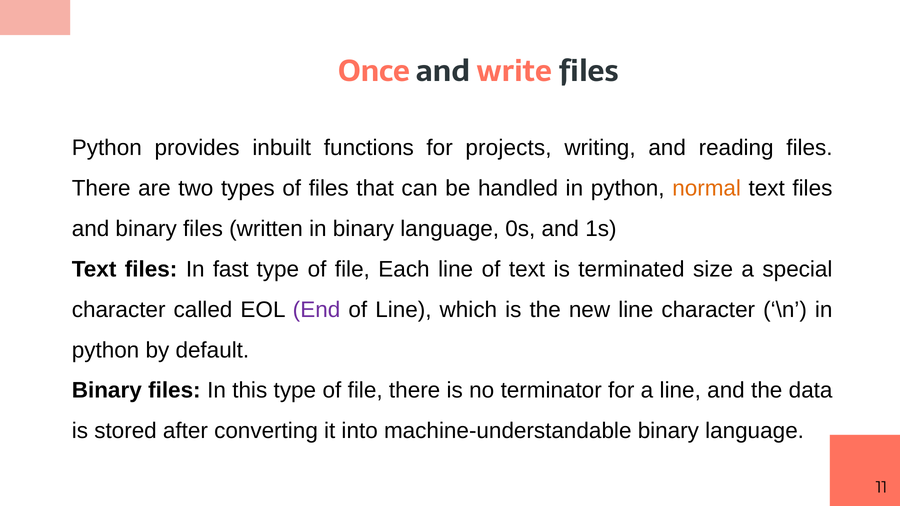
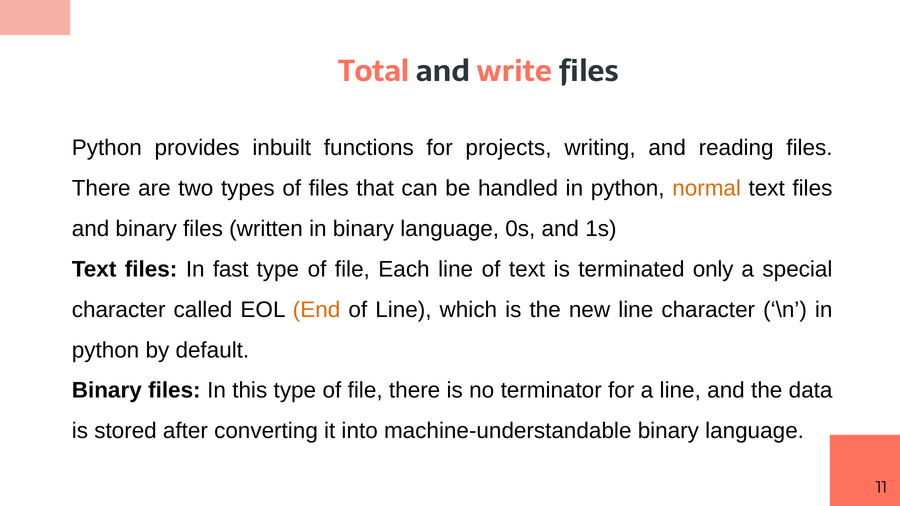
Once: Once -> Total (374, 71)
size: size -> only (713, 269)
End colour: purple -> orange (317, 310)
